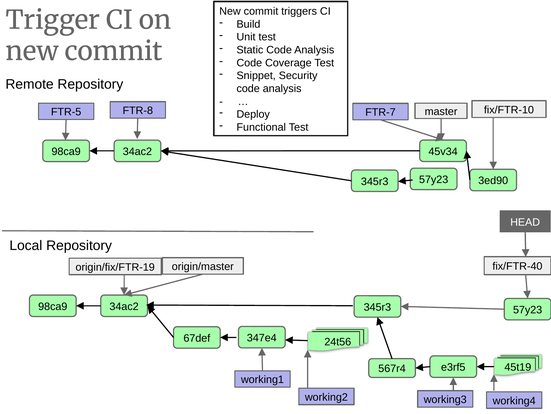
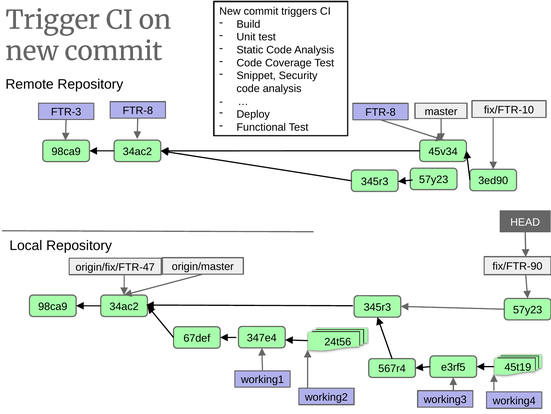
FTR-5: FTR-5 -> FTR-3 (66, 112)
FTR-7: FTR-7 -> FTR-8 (380, 112)
fix/FTR-40: fix/FTR-40 -> fix/FTR-90 (517, 266)
origin/fix/FTR-19: origin/fix/FTR-19 -> origin/fix/FTR-47 (115, 267)
